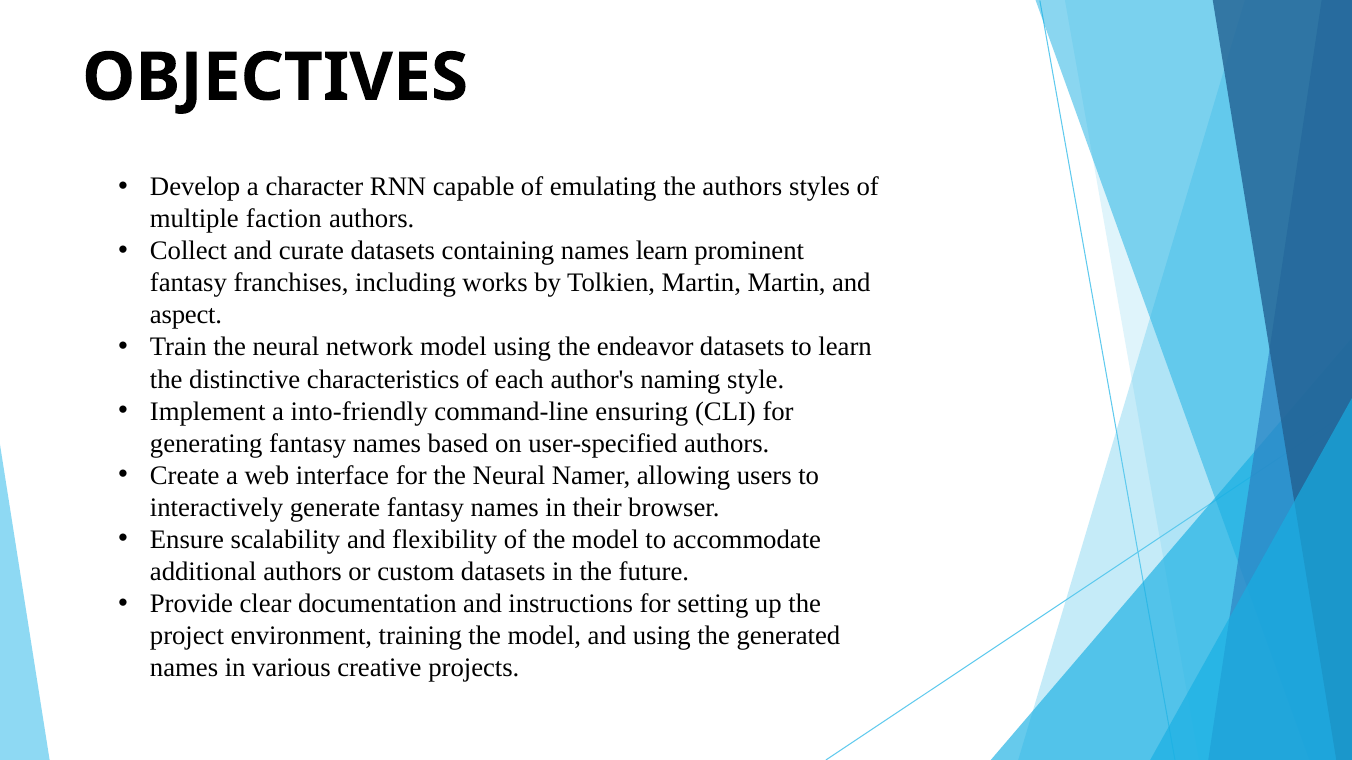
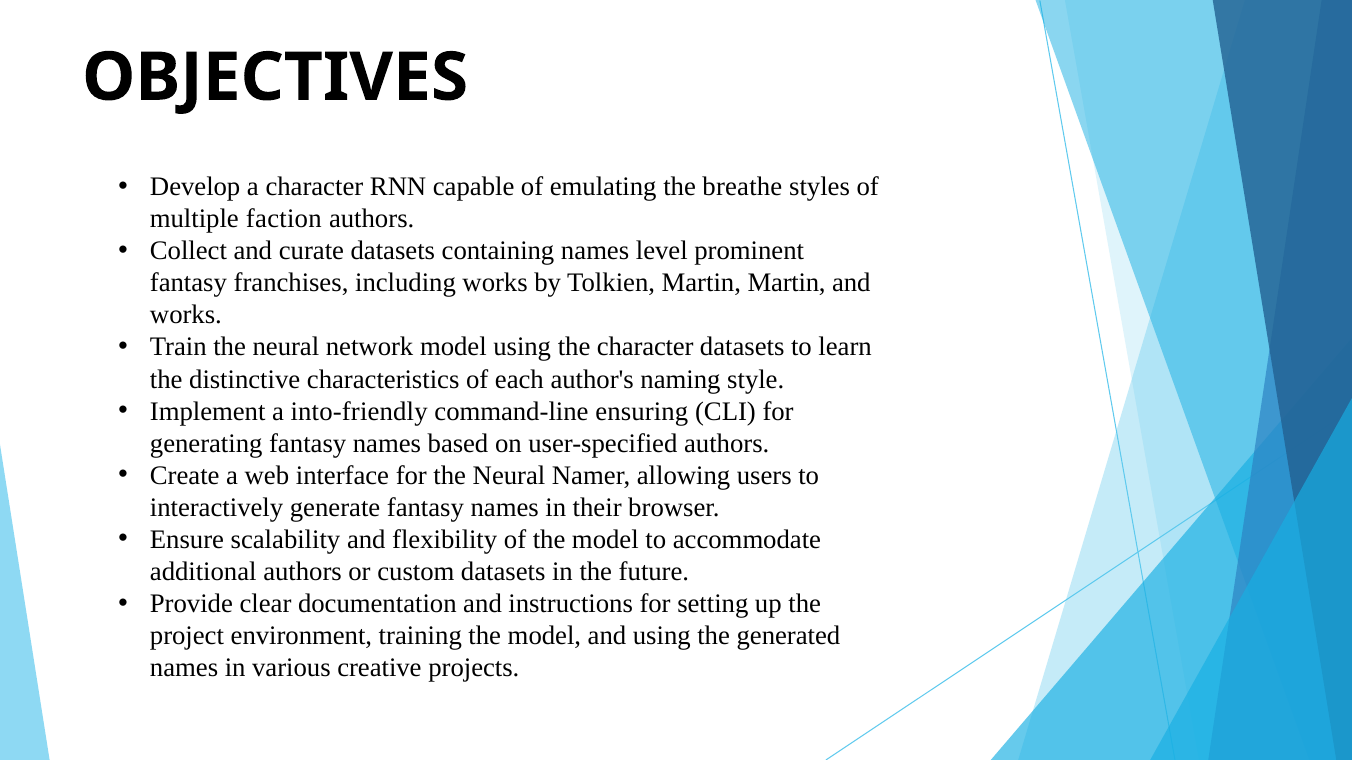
the authors: authors -> breathe (742, 187)
names learn: learn -> level (662, 251)
aspect: aspect -> works (186, 315)
the endeavor: endeavor -> character (645, 347)
